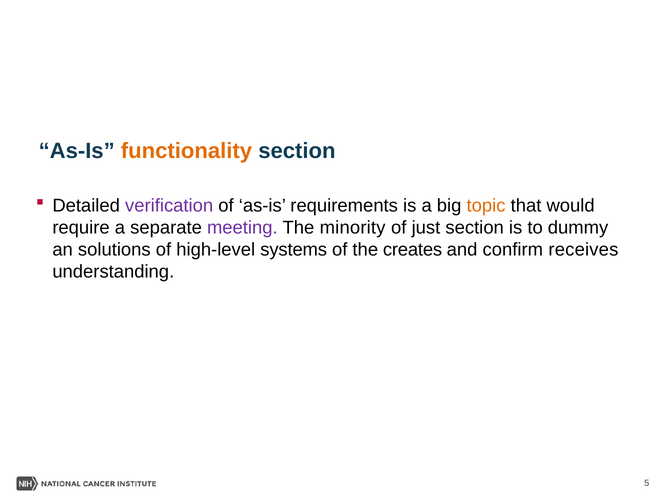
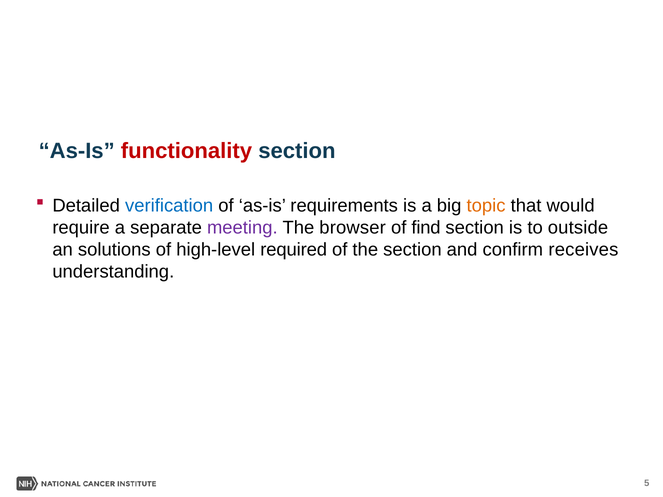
functionality colour: orange -> red (186, 151)
verification colour: purple -> blue (169, 206)
minority: minority -> browser (353, 228)
just: just -> find (426, 228)
dummy: dummy -> outside (578, 228)
systems: systems -> required (294, 250)
the creates: creates -> section (412, 250)
